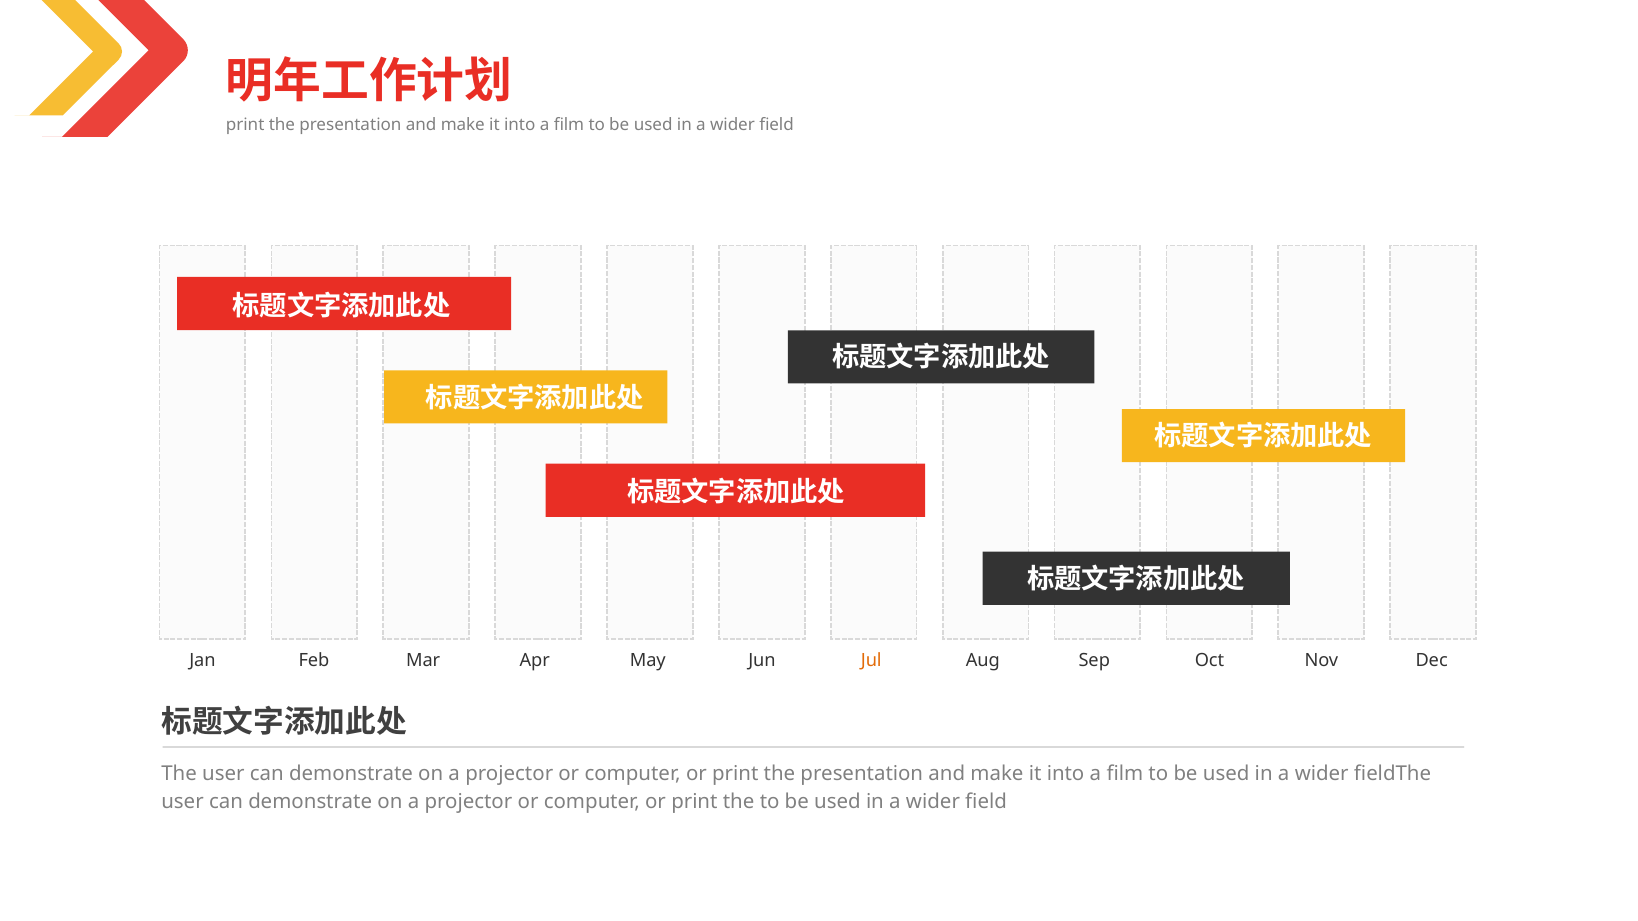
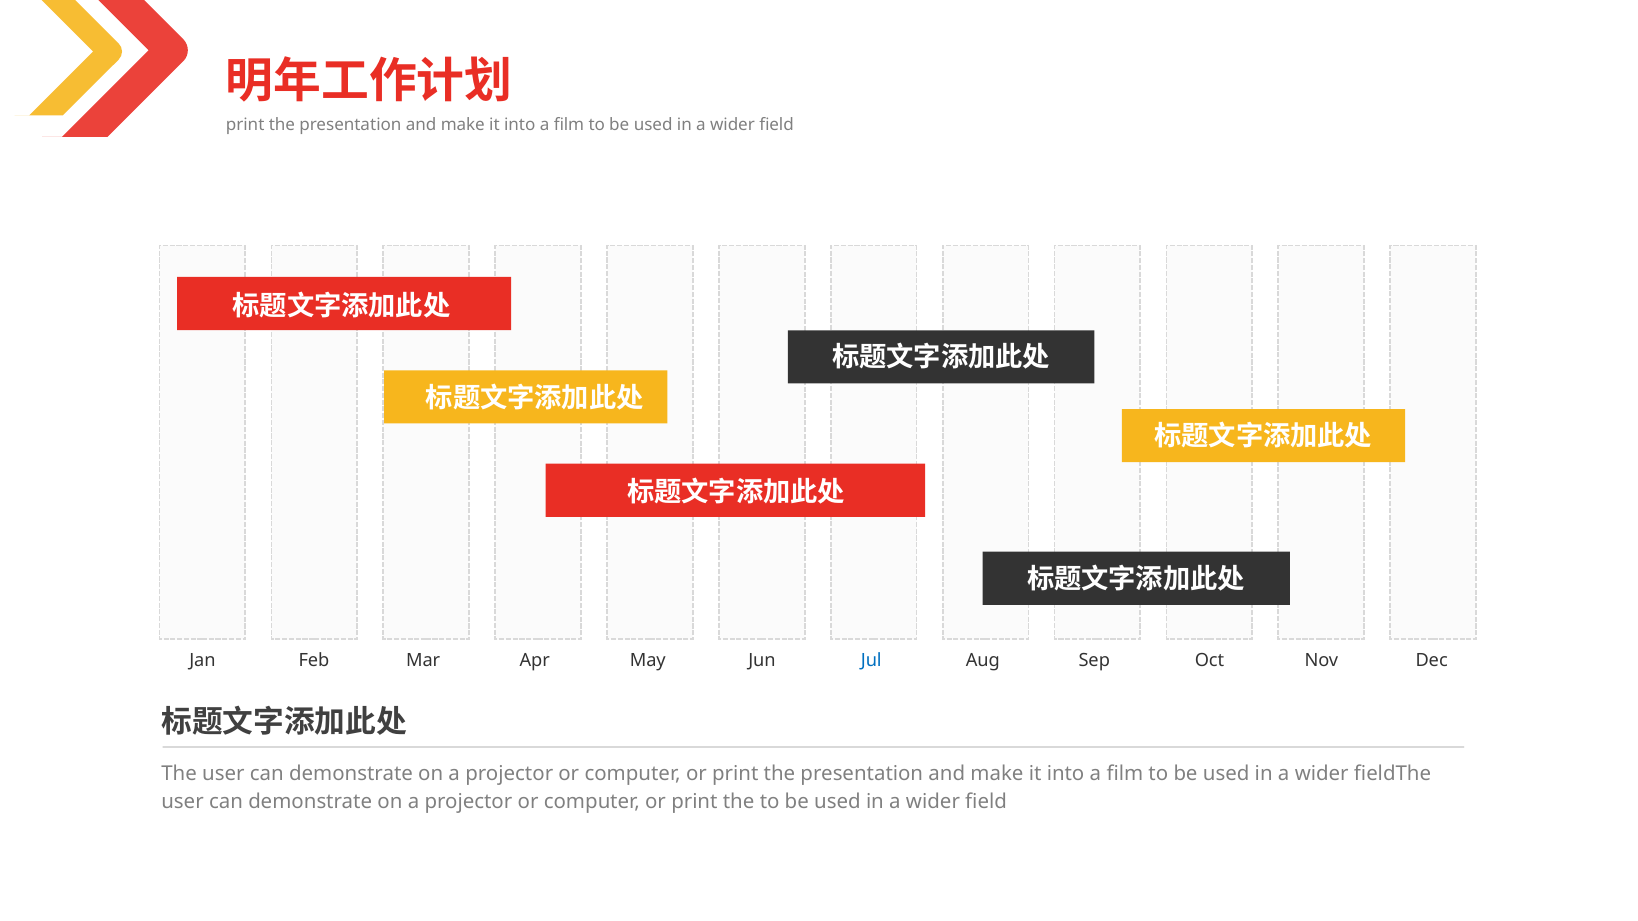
Jul colour: orange -> blue (871, 660)
